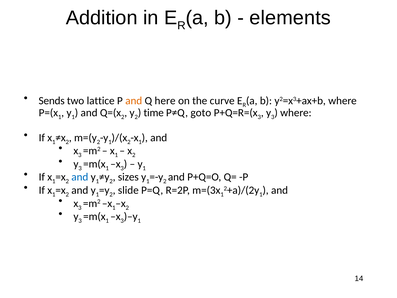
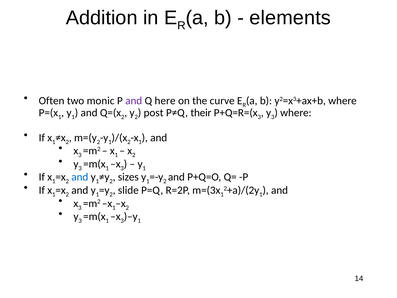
Sends: Sends -> Often (52, 101)
lattice: lattice -> monic (101, 101)
and colour: orange -> purple (134, 101)
time: time -> post (154, 113)
goto: goto -> their (201, 113)
